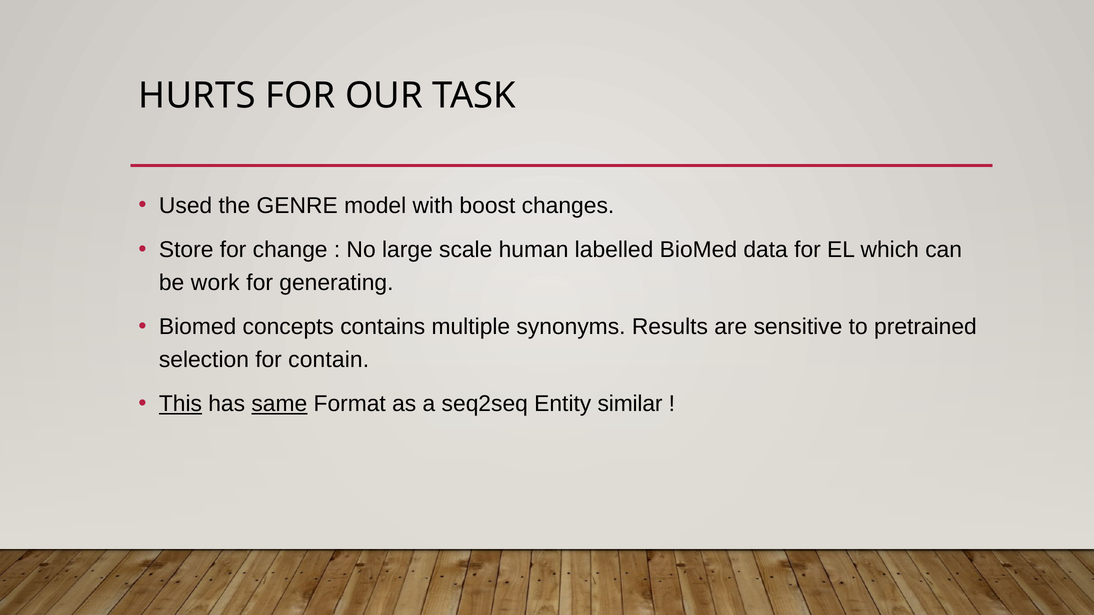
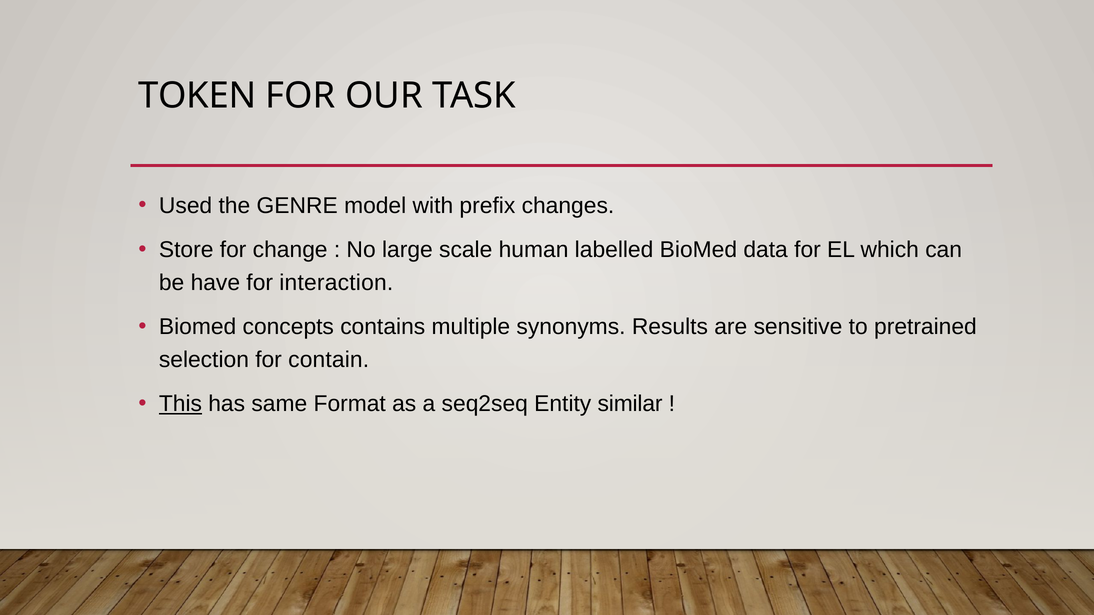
HURTS: HURTS -> TOKEN (197, 96)
boost: boost -> prefix (487, 206)
work: work -> have (215, 283)
generating: generating -> interaction (336, 283)
same underline: present -> none (279, 404)
